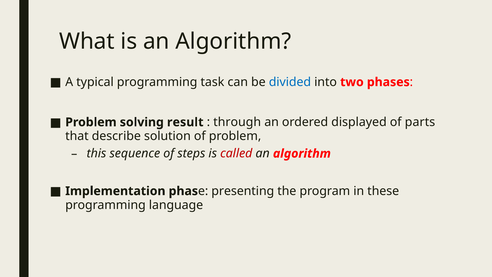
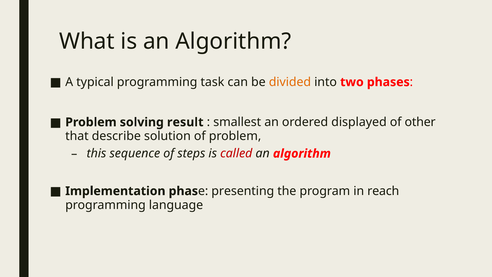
divided colour: blue -> orange (290, 82)
through: through -> smallest (237, 122)
parts: parts -> other (420, 122)
these: these -> reach (383, 191)
